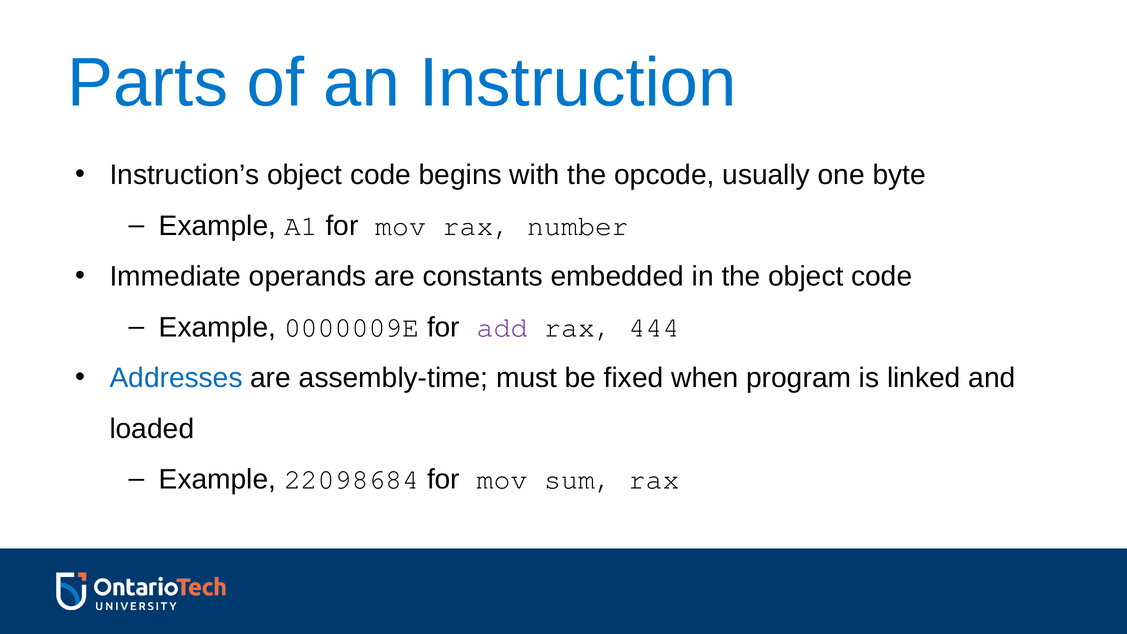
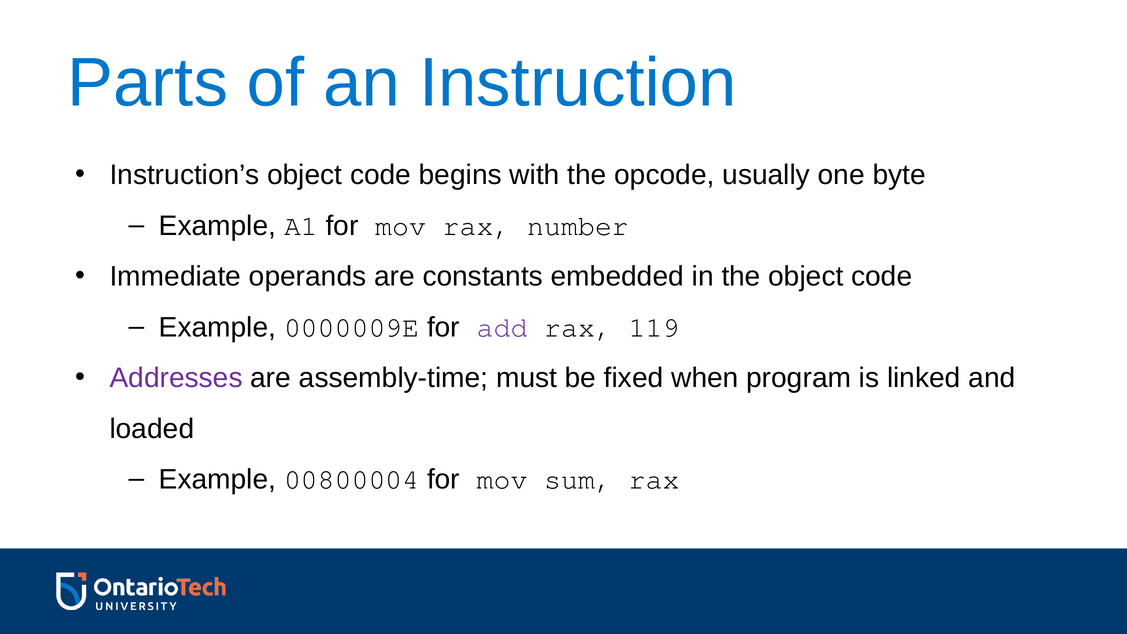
444: 444 -> 119 (654, 327)
Addresses colour: blue -> purple (176, 378)
22098684: 22098684 -> 00800004 (352, 479)
